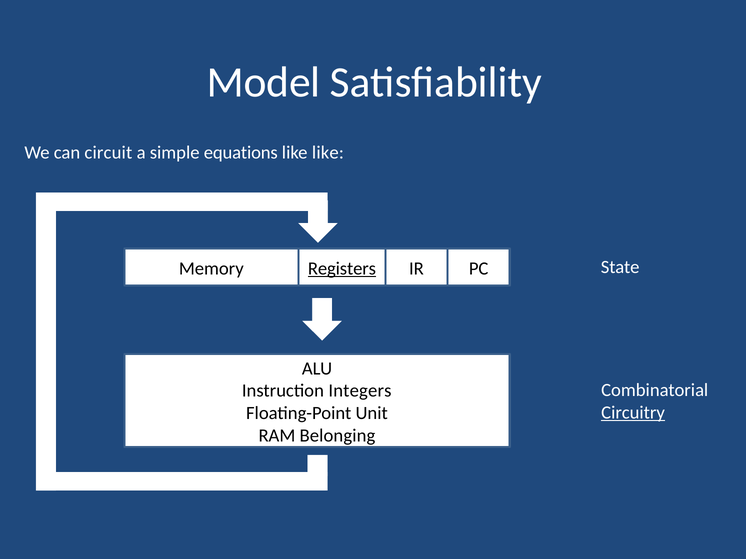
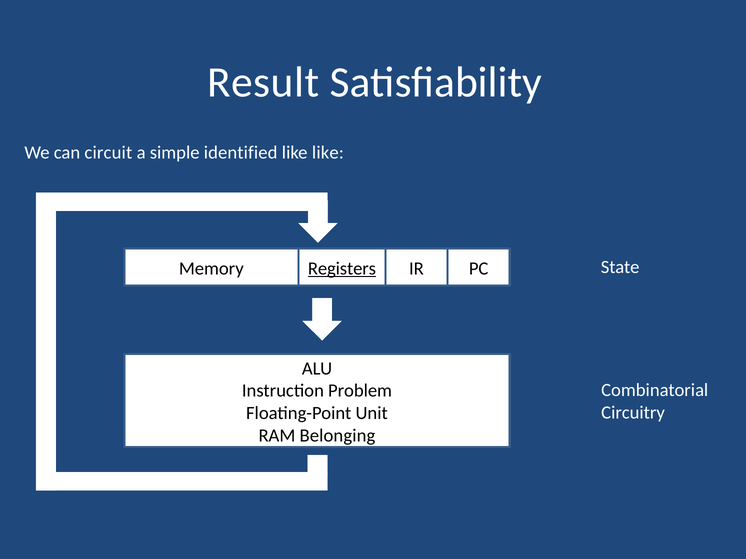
Model: Model -> Result (263, 83)
equations: equations -> identified (241, 153)
Integers: Integers -> Problem (360, 391)
Circuitry underline: present -> none (633, 413)
